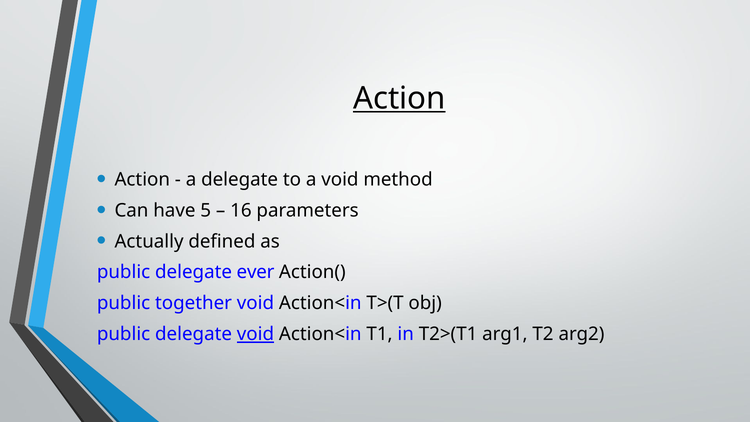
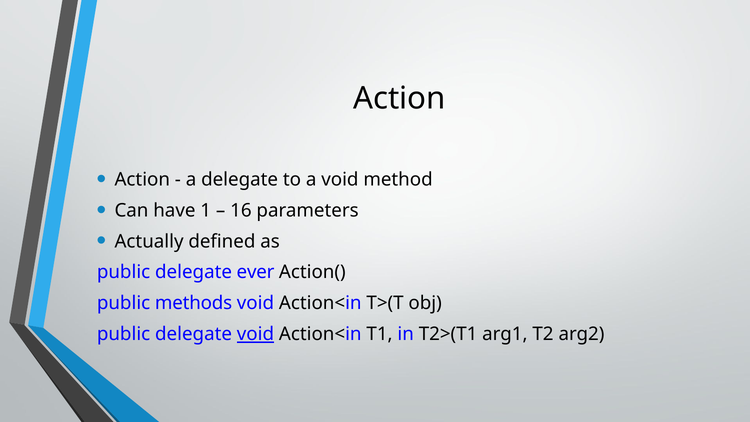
Action underline: present -> none (399, 98)
5: 5 -> 1 (206, 210)
together: together -> methods (194, 303)
